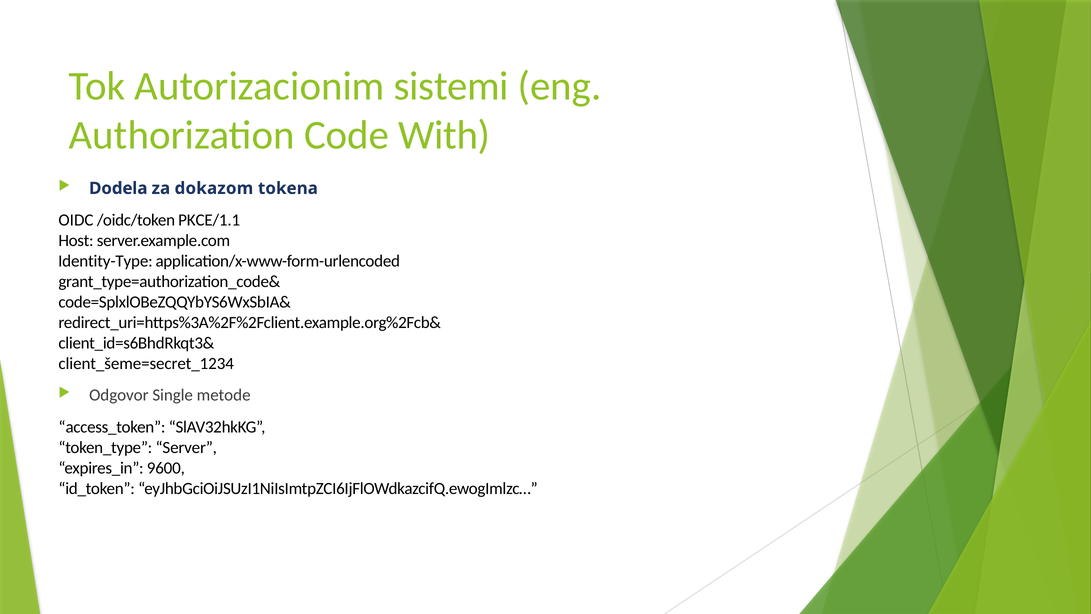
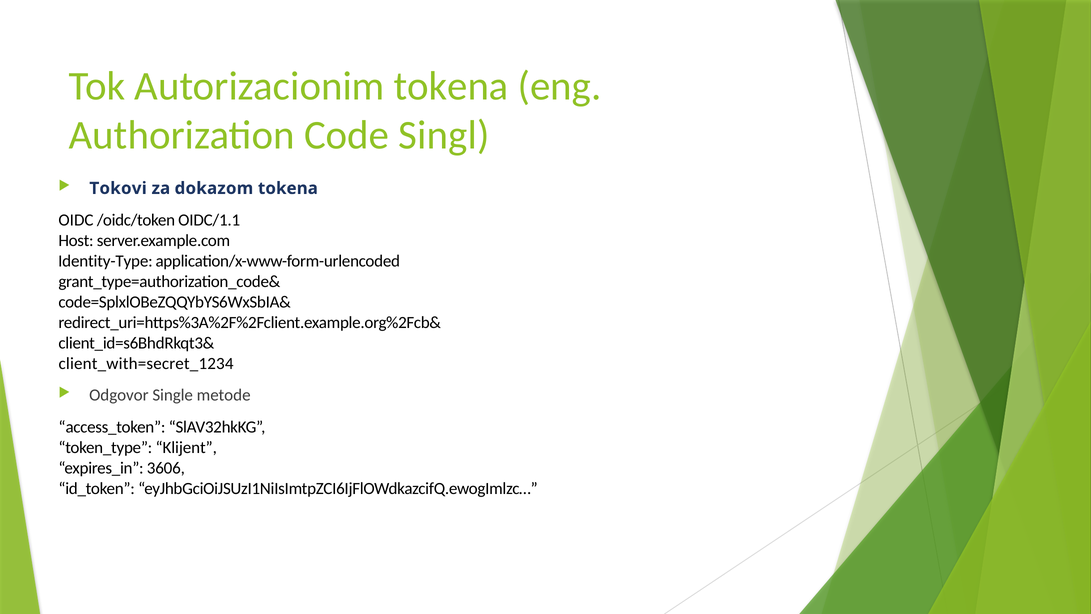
Autorizacionim sistemi: sistemi -> tokena (451, 86)
With: With -> Singl (444, 135)
Dodela: Dodela -> Tokovi (118, 188)
PKCE/1.1: PKCE/1.1 -> OIDC/1.1 (209, 220)
client_šeme=secret_1234: client_šeme=secret_1234 -> client_with=secret_1234 (146, 363)
Server: Server -> Klijent (186, 447)
9600: 9600 -> 3606 (166, 468)
